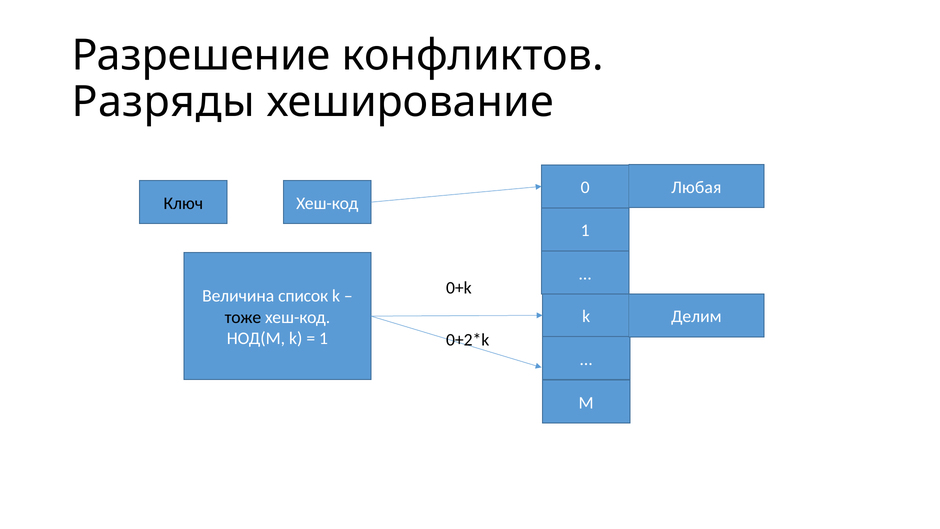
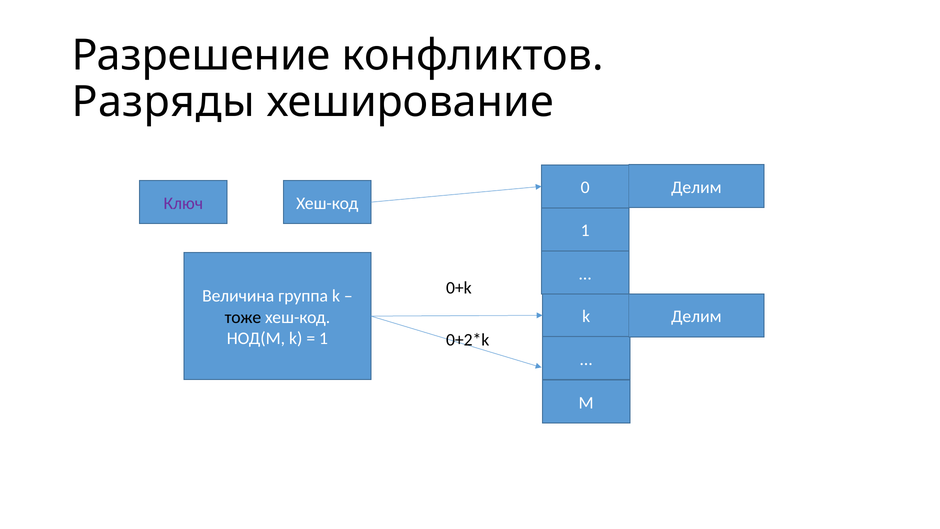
Любая: Любая -> Делим (696, 187)
Ключ colour: black -> purple (183, 203)
список: список -> группа (303, 296)
